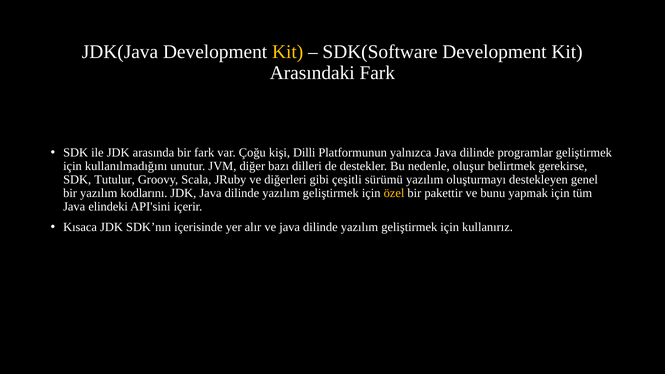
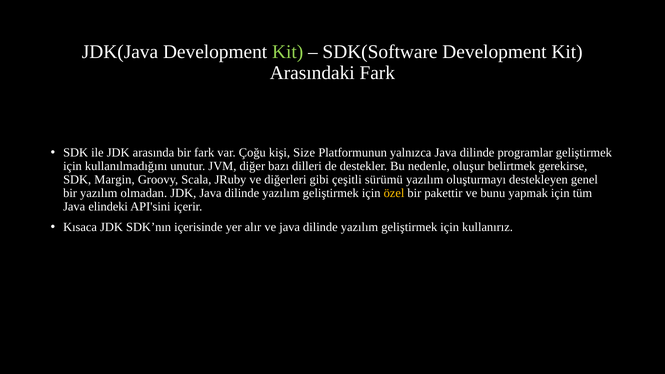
Kit colour: yellow -> light green (288, 52)
Dilli: Dilli -> Size (304, 153)
Tutulur: Tutulur -> Margin (115, 180)
kodlarını: kodlarını -> olmadan (144, 193)
